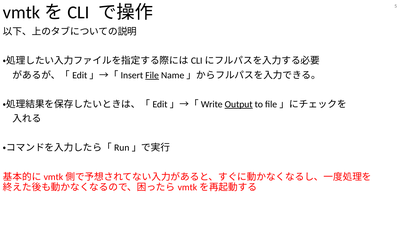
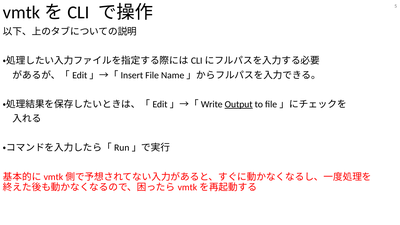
File underline: present -> none (152, 75)
